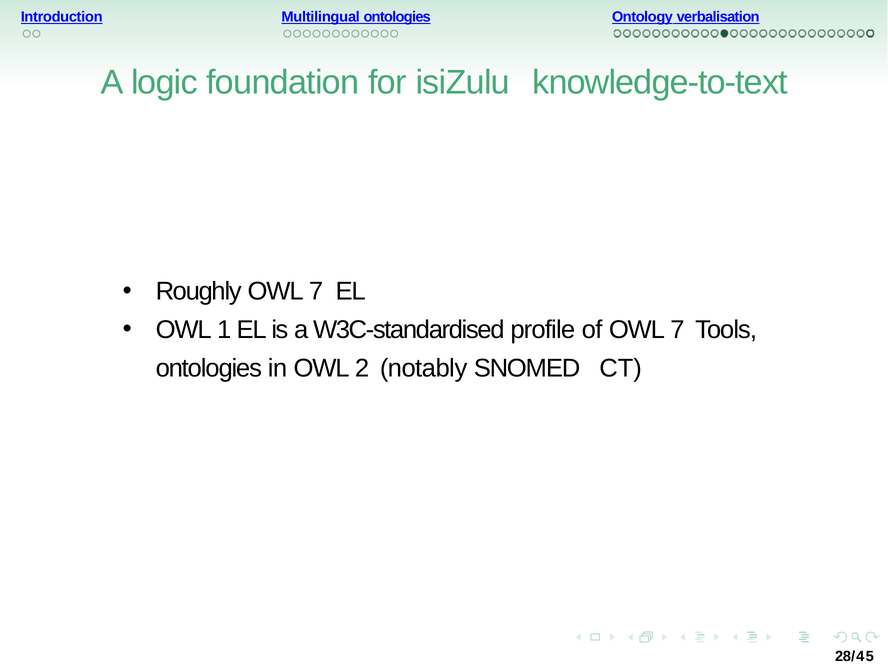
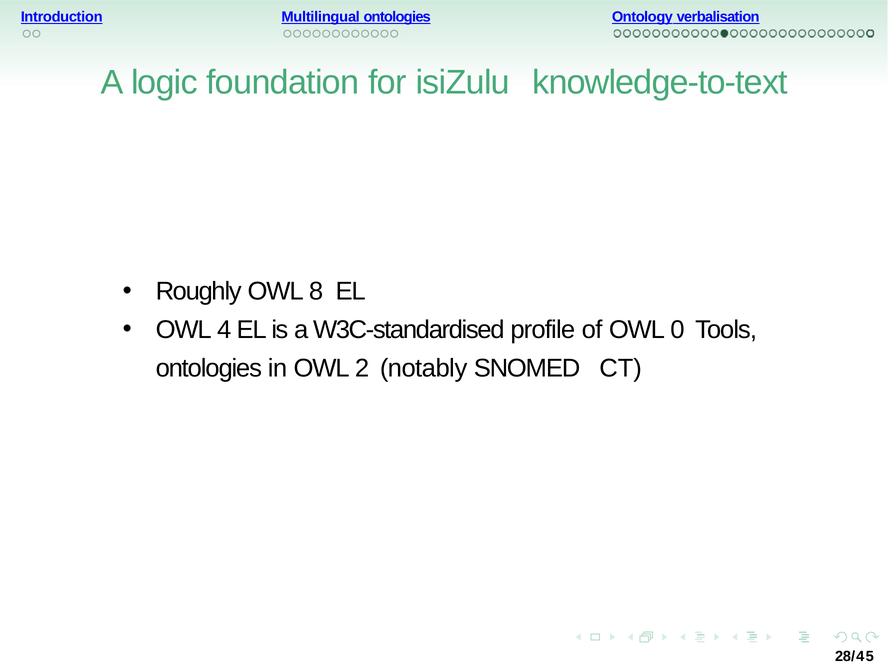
Roughly OWL 7: 7 -> 8 (316, 292)
1: 1 -> 4 (224, 330)
of OWL 7: 7 -> 0 (677, 330)
